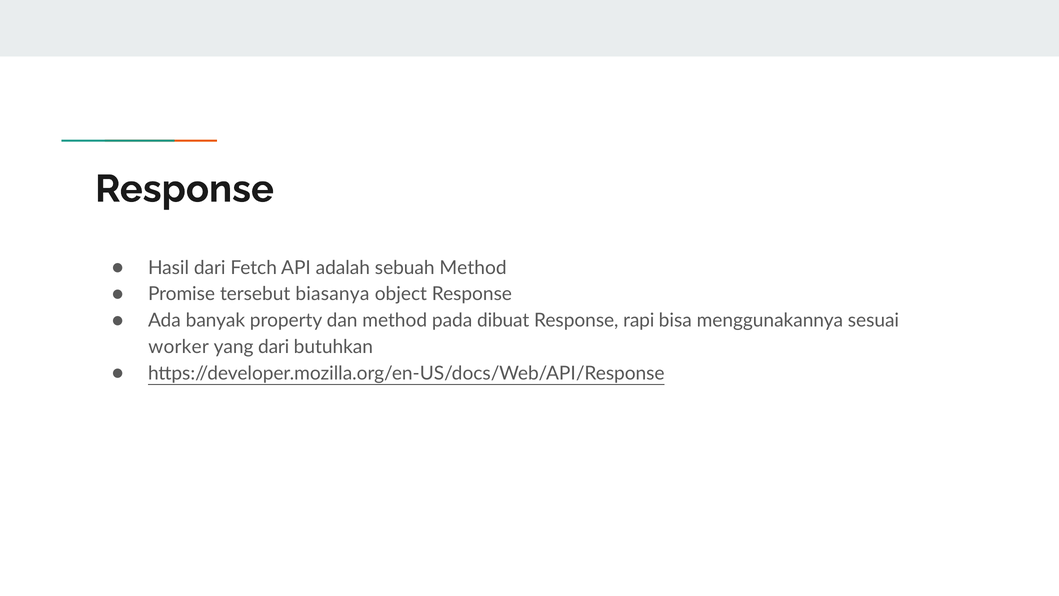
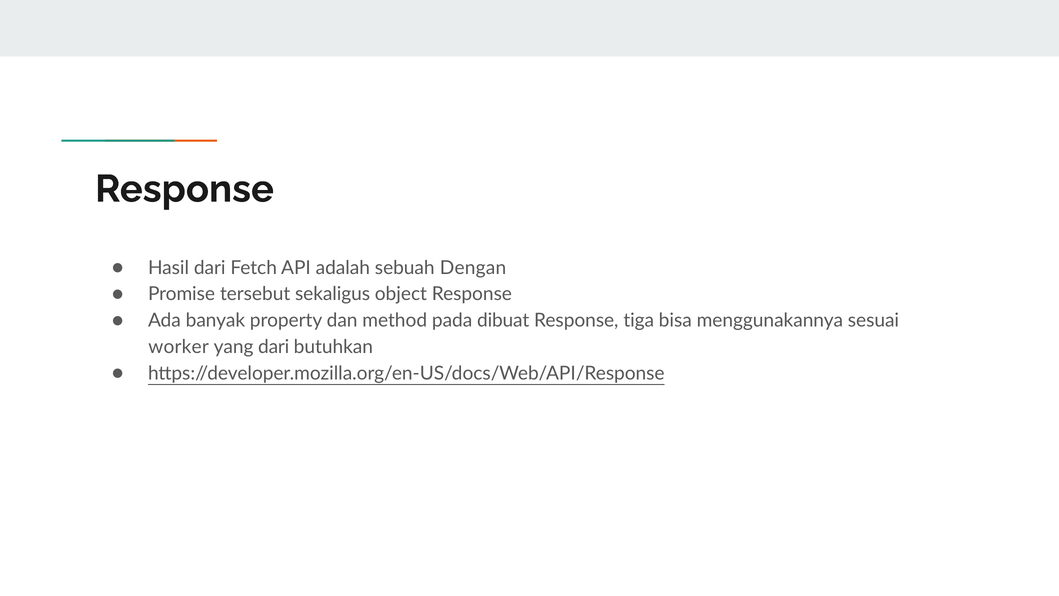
sebuah Method: Method -> Dengan (473, 268)
biasanya: biasanya -> sekaligus (333, 294)
rapi: rapi -> tiga (639, 320)
